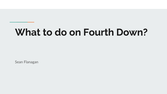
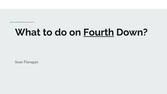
Fourth underline: none -> present (99, 32)
